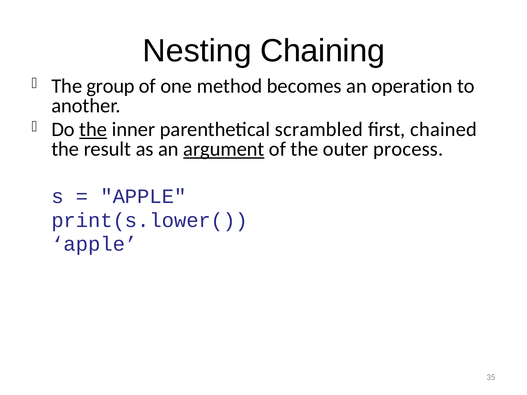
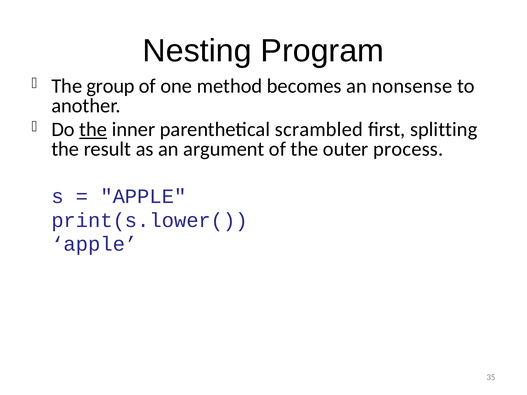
Chaining: Chaining -> Program (322, 51)
operation: operation -> nonsense (412, 86)
chained: chained -> splitting (444, 130)
argument underline: present -> none (224, 149)
